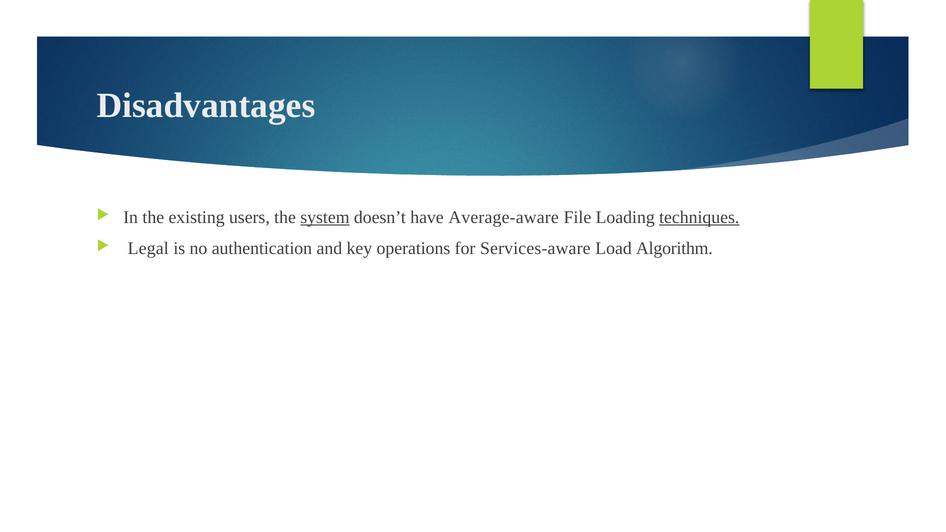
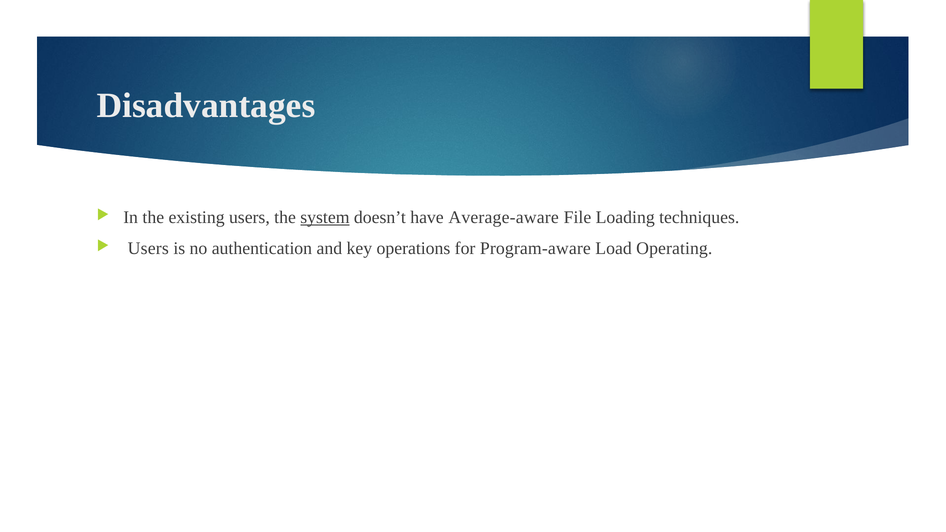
techniques underline: present -> none (699, 217)
Legal: Legal -> Users (148, 249)
Services-aware: Services-aware -> Program-aware (535, 249)
Algorithm: Algorithm -> Operating (674, 249)
